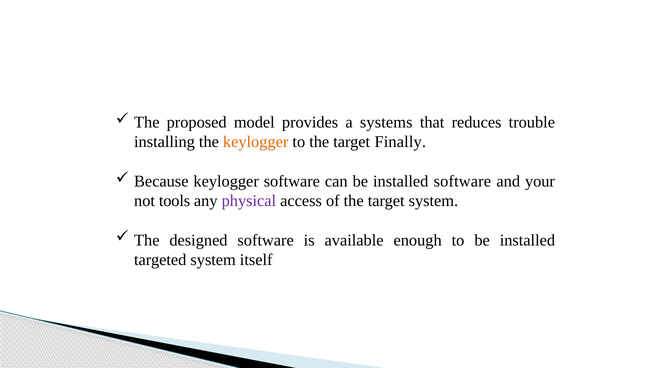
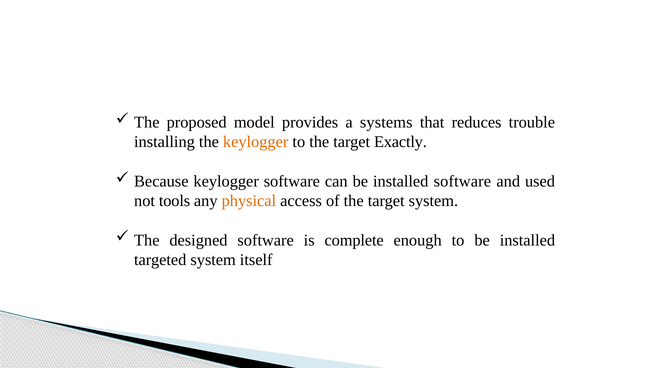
Finally: Finally -> Exactly (400, 142)
your: your -> used (540, 181)
physical colour: purple -> orange (249, 201)
available: available -> complete (354, 240)
